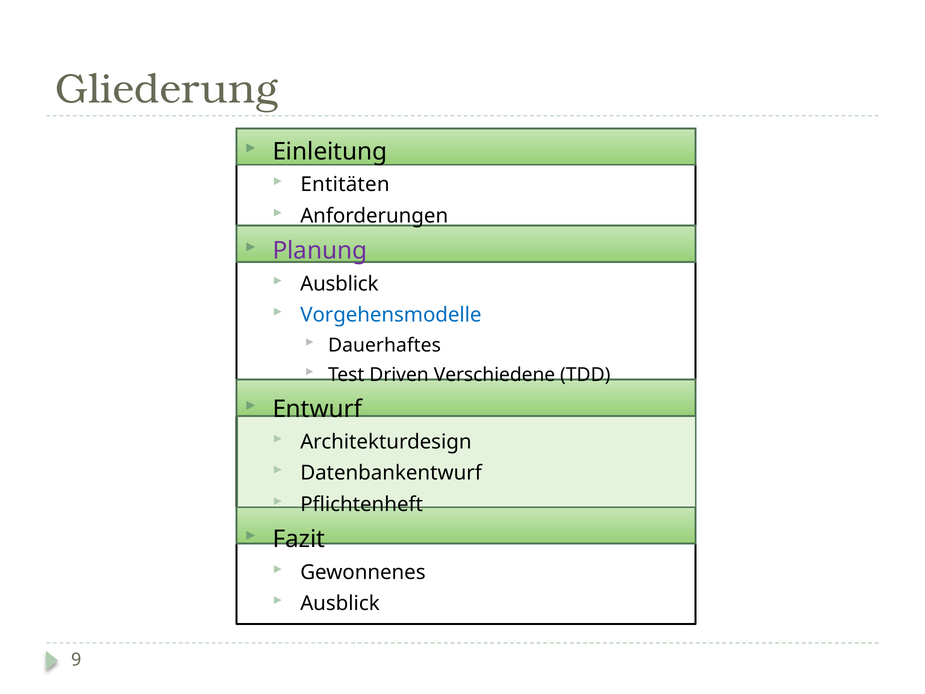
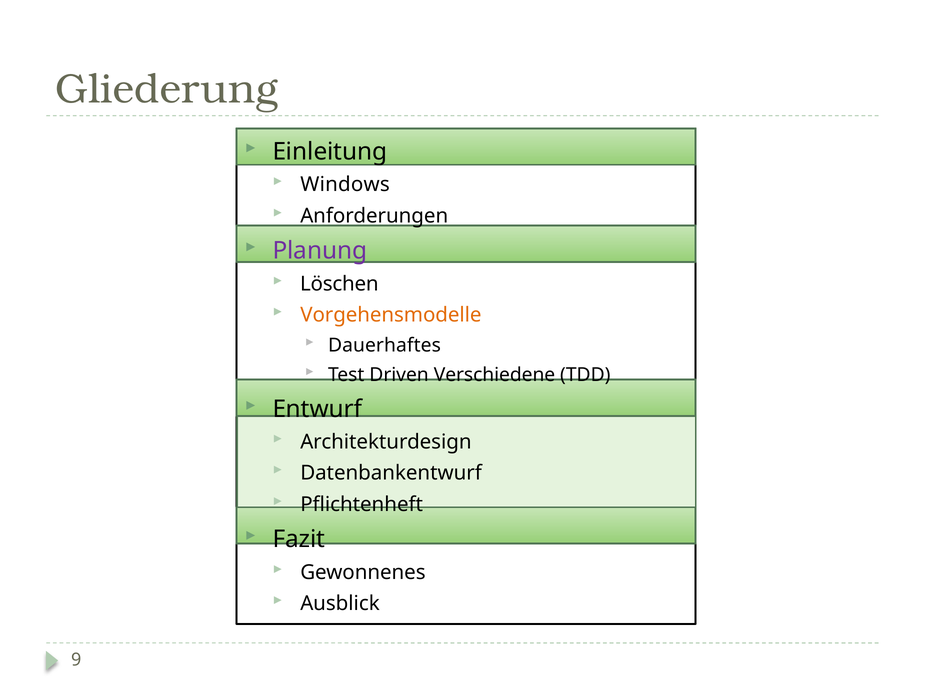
Entitäten: Entitäten -> Windows (345, 185)
Ausblick: Ausblick -> Löschen (339, 284)
Vorgehensmodelle colour: blue -> orange (391, 315)
